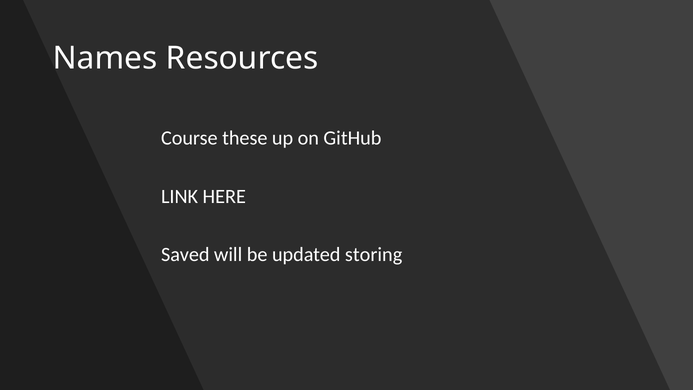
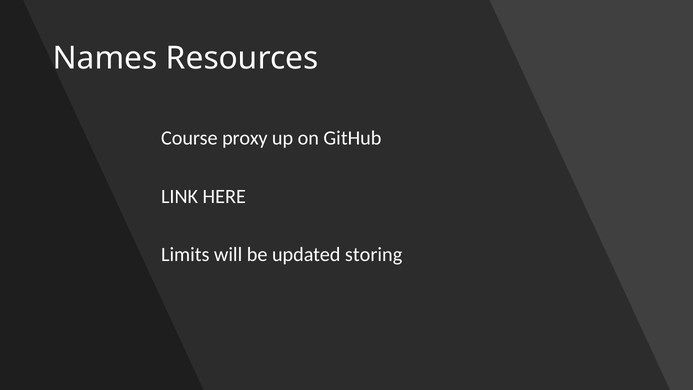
these: these -> proxy (245, 138)
Saved: Saved -> Limits (185, 254)
